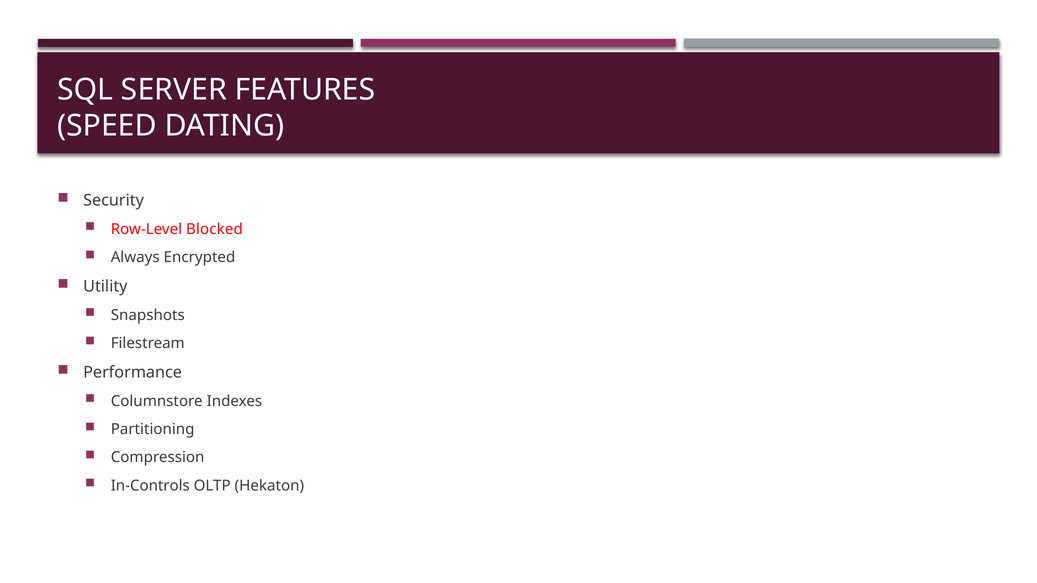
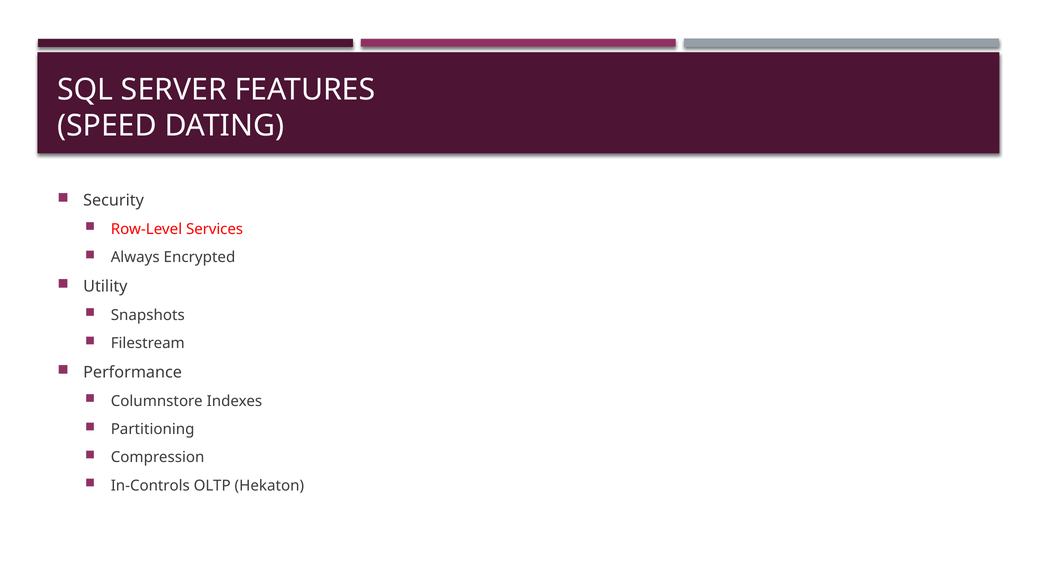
Blocked: Blocked -> Services (215, 229)
